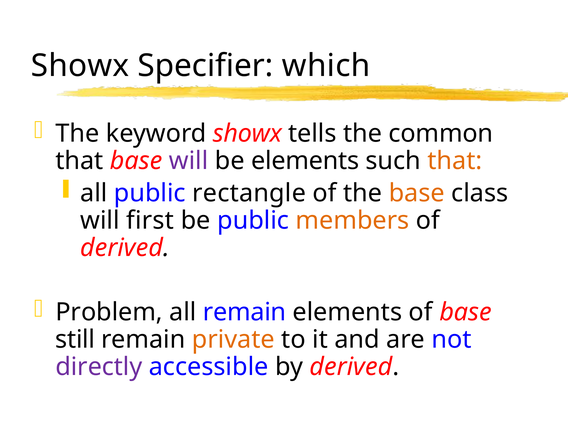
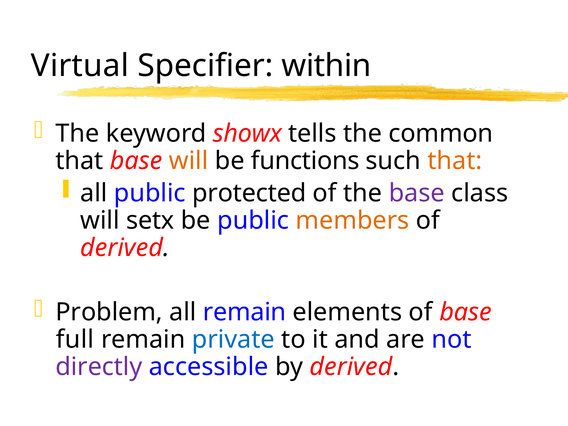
Showx: Showx -> Virtual (80, 66)
which: which -> within (326, 66)
will colour: purple -> orange (189, 161)
be elements: elements -> functions (305, 161)
rectangle: rectangle -> protected (249, 193)
base colour: orange -> purple (417, 193)
first: first -> setx (150, 220)
still: still -> full (75, 340)
private colour: orange -> blue (233, 340)
